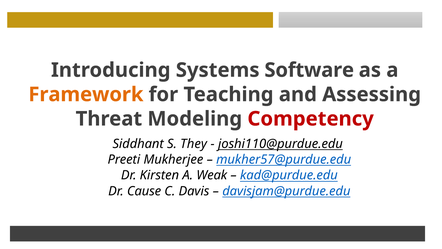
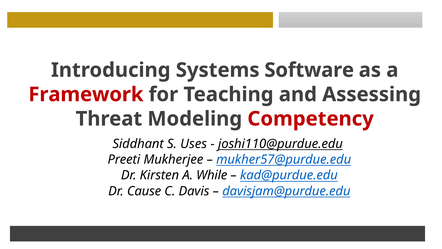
Framework colour: orange -> red (86, 94)
They: They -> Uses (194, 144)
Weak: Weak -> While (212, 175)
